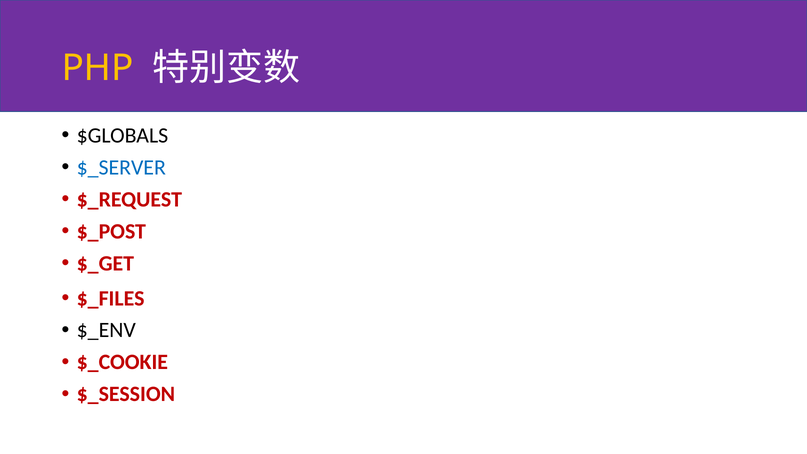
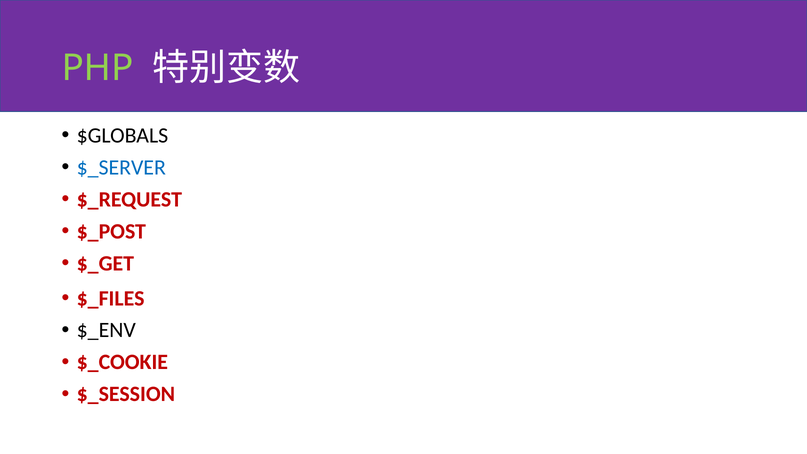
PHP colour: yellow -> light green (98, 68)
